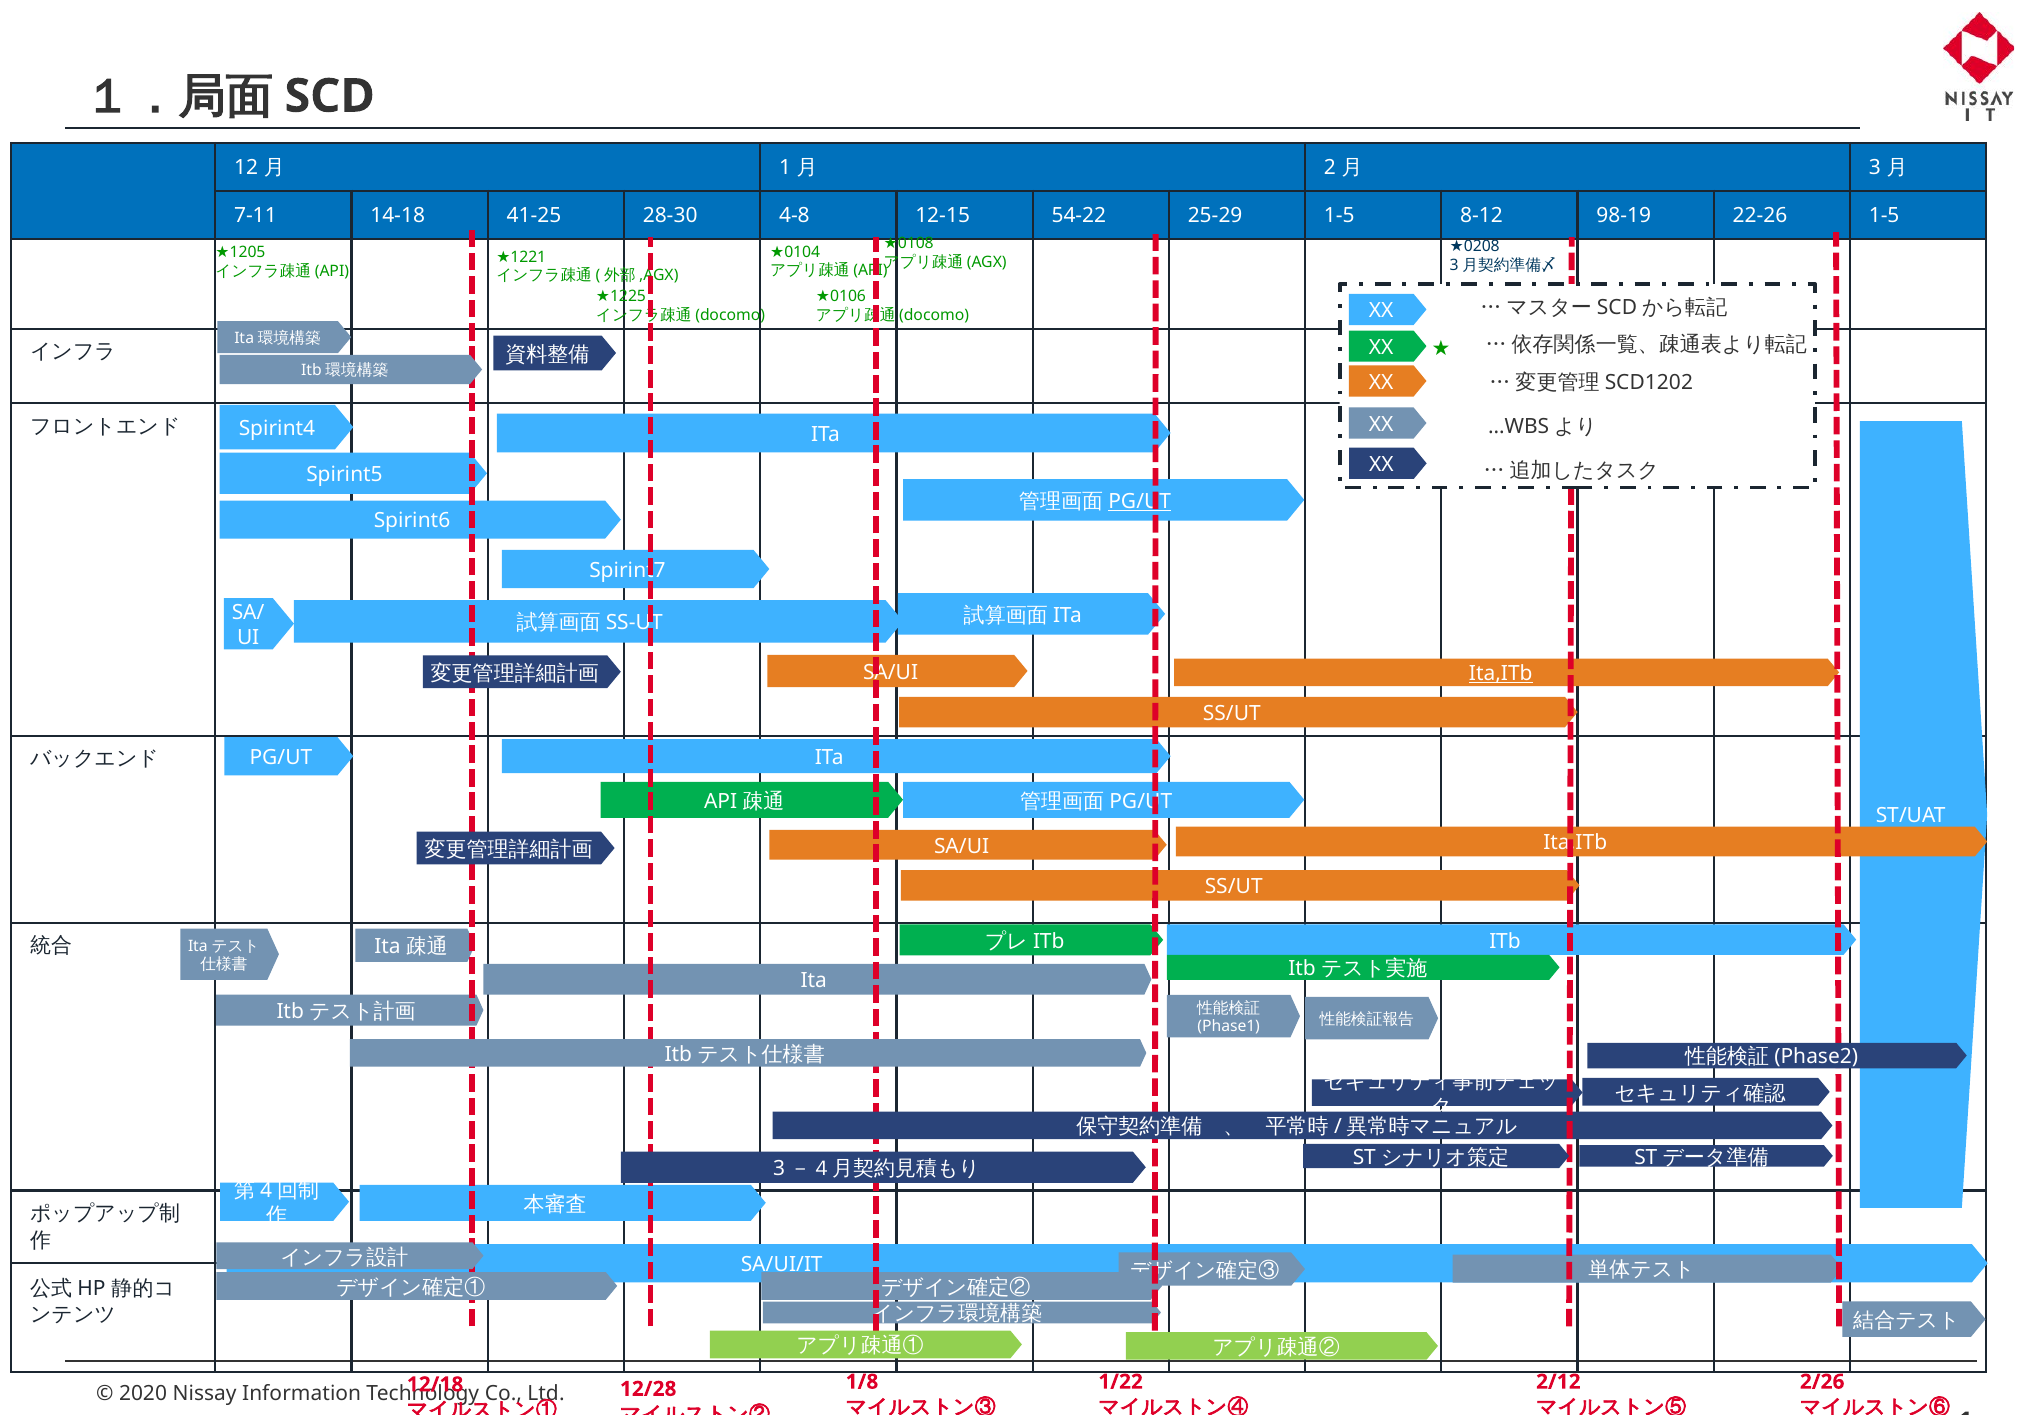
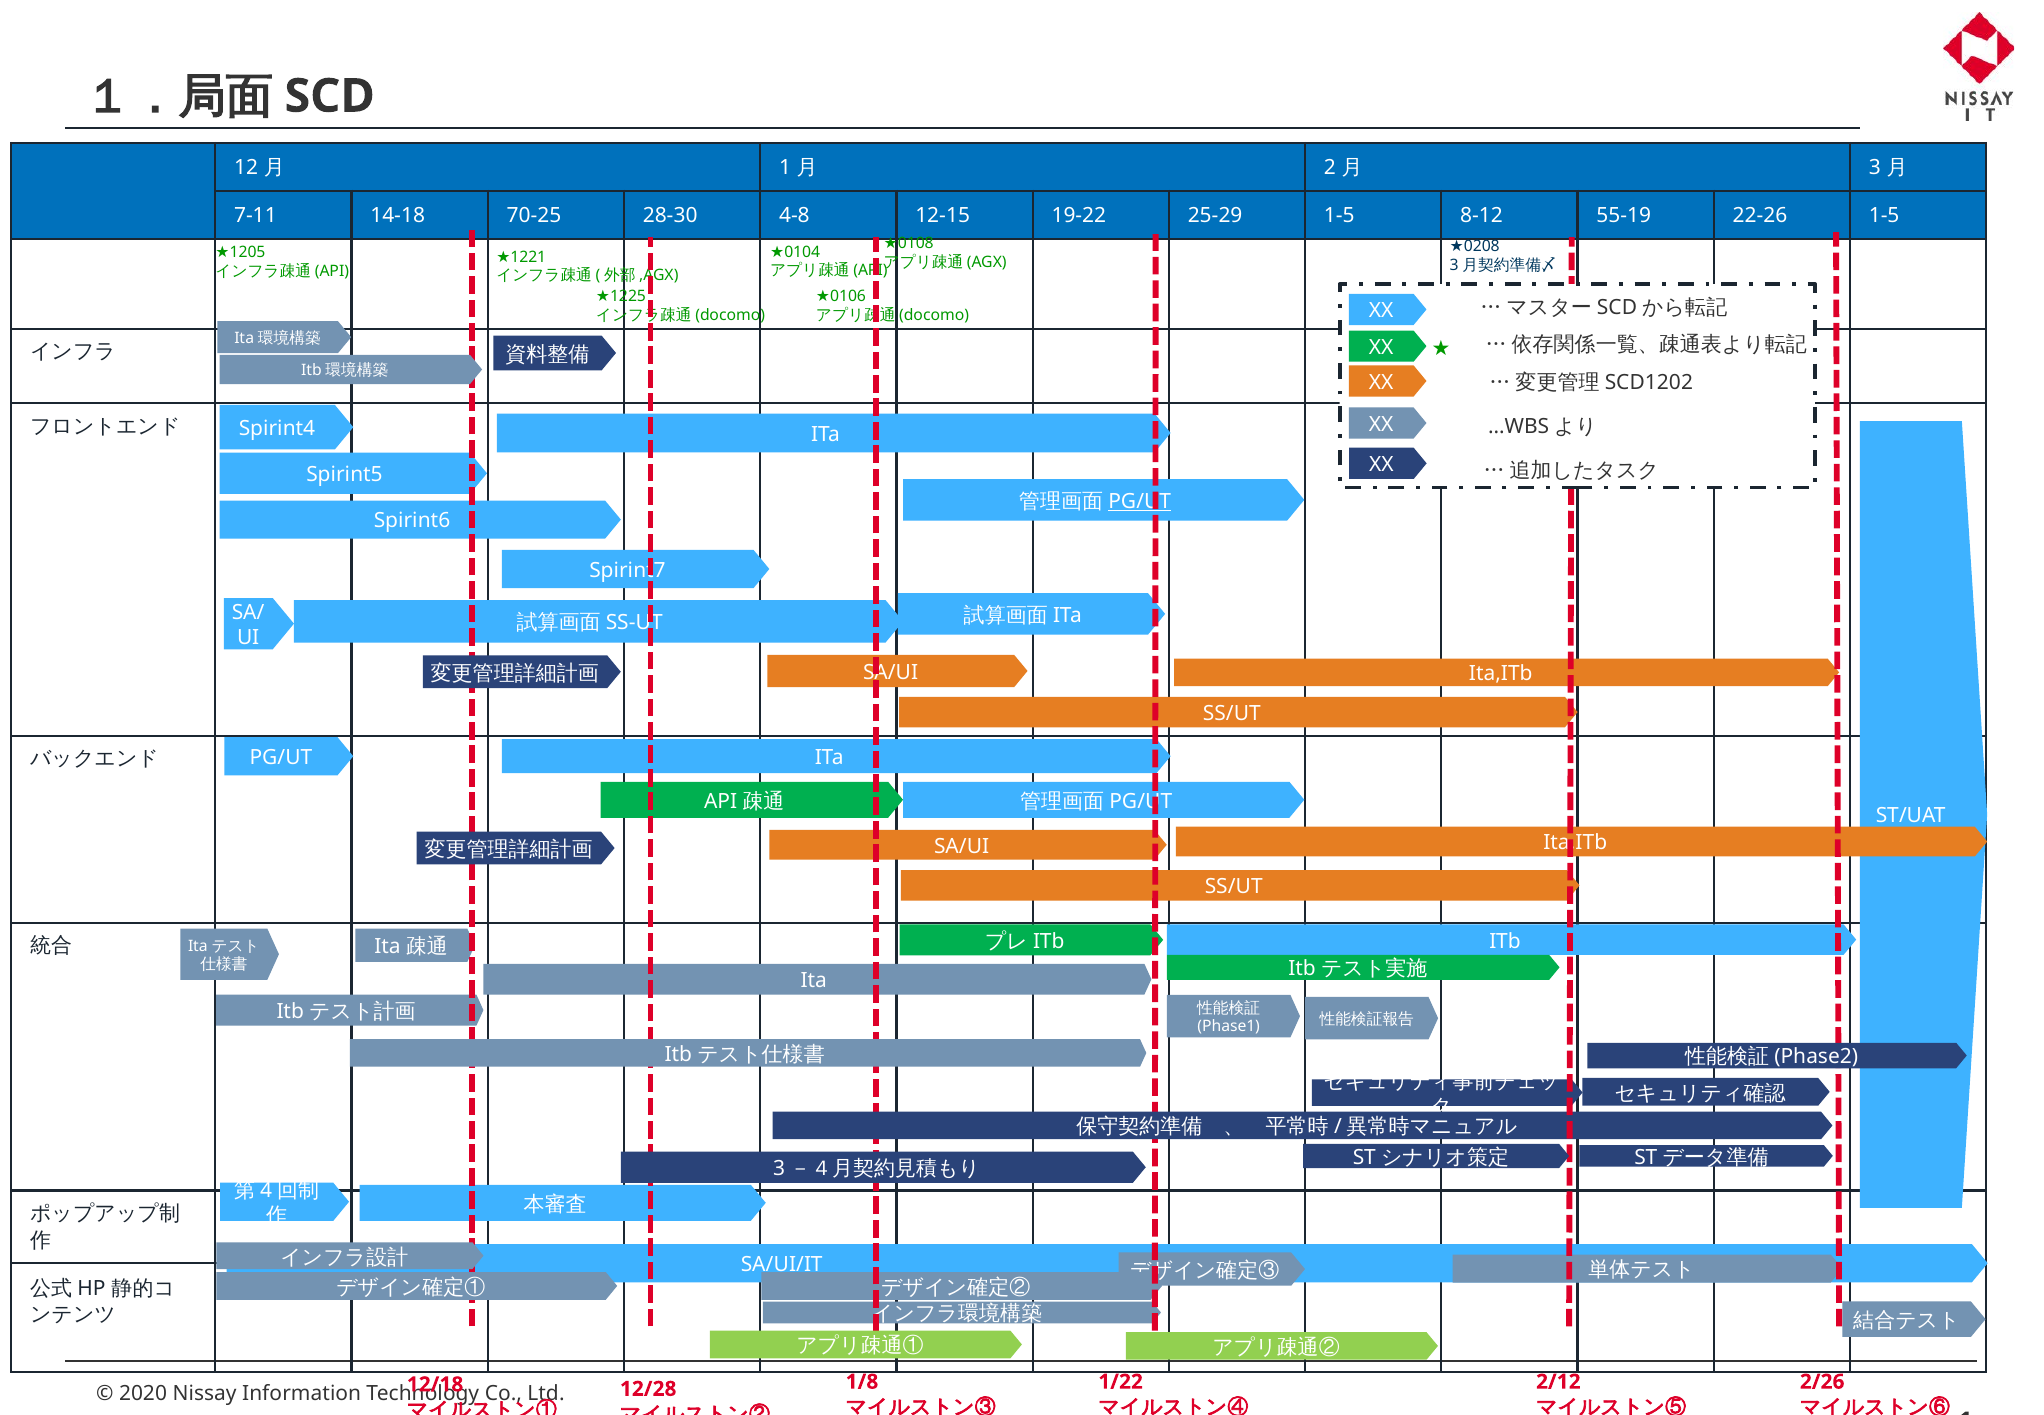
41-25: 41-25 -> 70-25 (534, 216)
54-22: 54-22 -> 19-22 (1079, 216)
98-19: 98-19 -> 55-19 (1624, 216)
Ita,ITb underline: present -> none (1501, 674)
